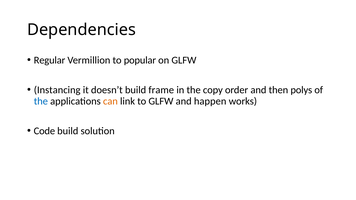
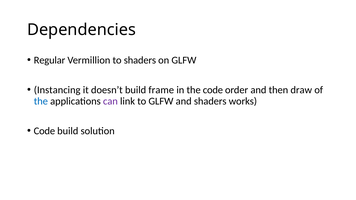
to popular: popular -> shaders (140, 60)
the copy: copy -> code (213, 90)
polys: polys -> draw (301, 90)
can colour: orange -> purple (110, 101)
and happen: happen -> shaders (210, 101)
